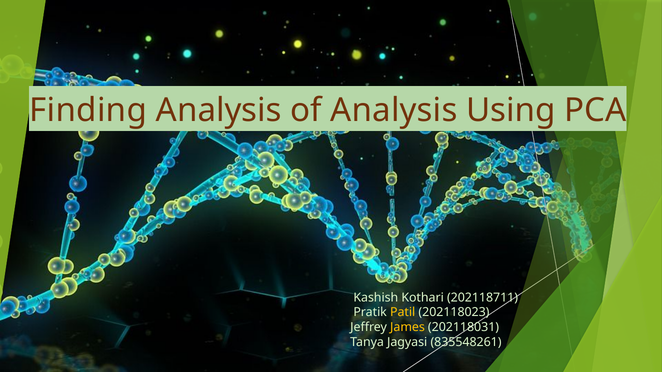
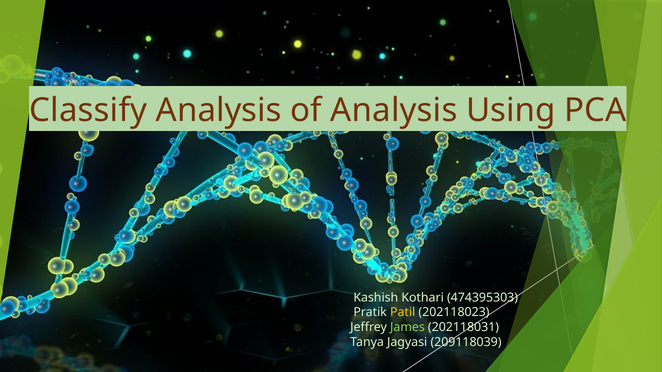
Finding: Finding -> Classify (88, 110)
202118711: 202118711 -> 474395303 (483, 298)
James colour: yellow -> light green (407, 328)
835548261: 835548261 -> 209118039 (466, 342)
